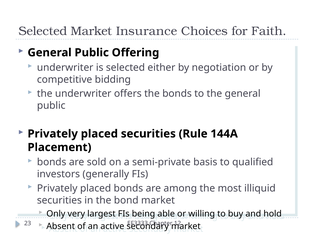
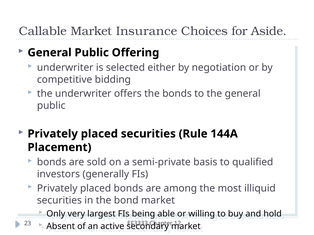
Selected: Selected -> Callable (43, 31)
Faith: Faith -> Aside (269, 31)
